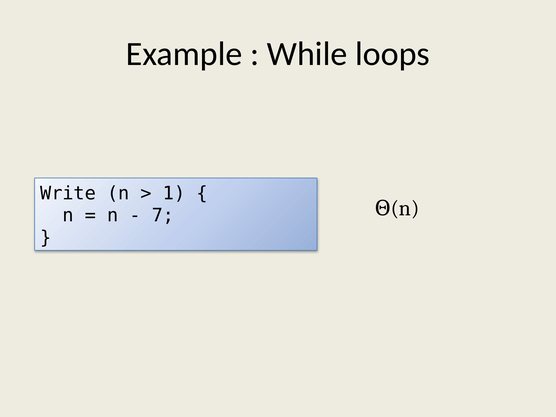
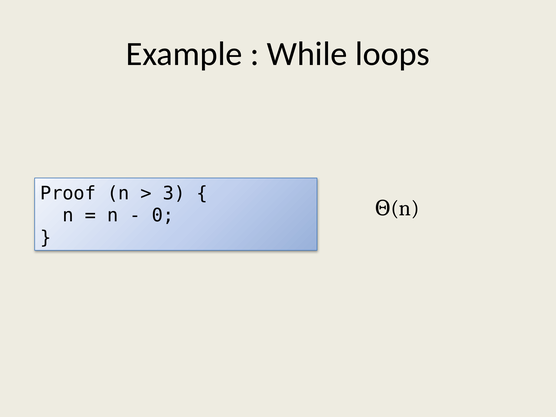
Write: Write -> Proof (68, 193)
1: 1 -> 3 (174, 193)
7: 7 -> 0 (163, 215)
